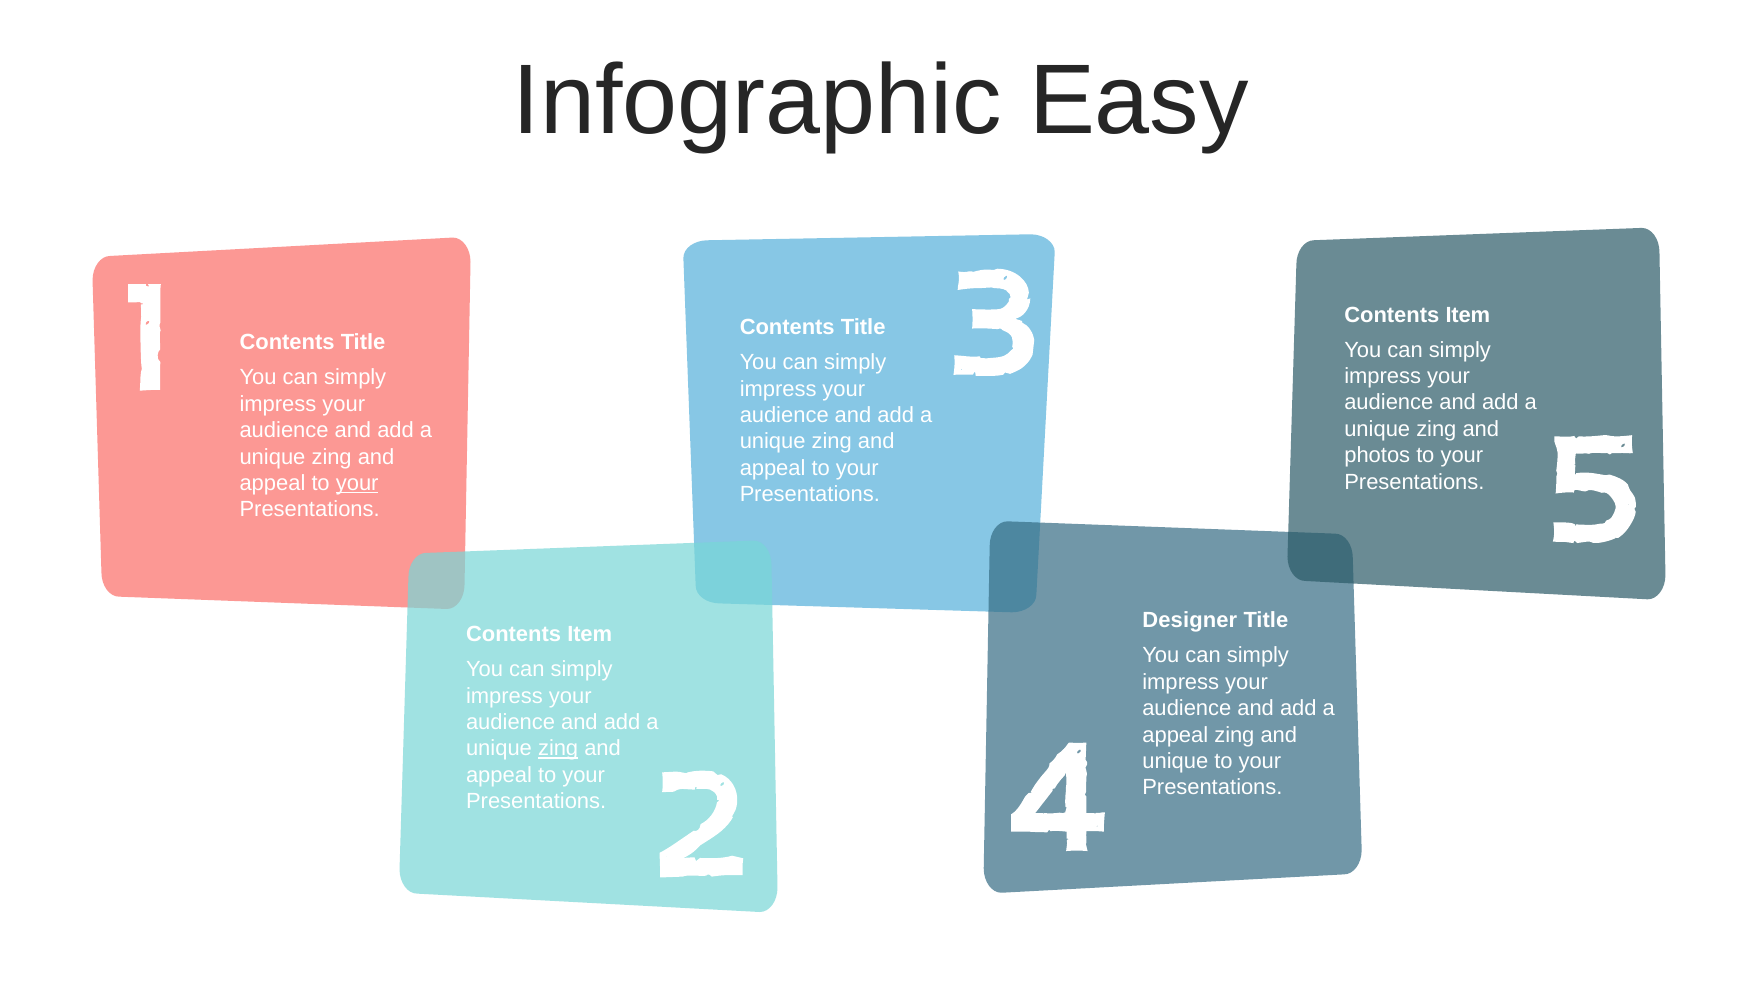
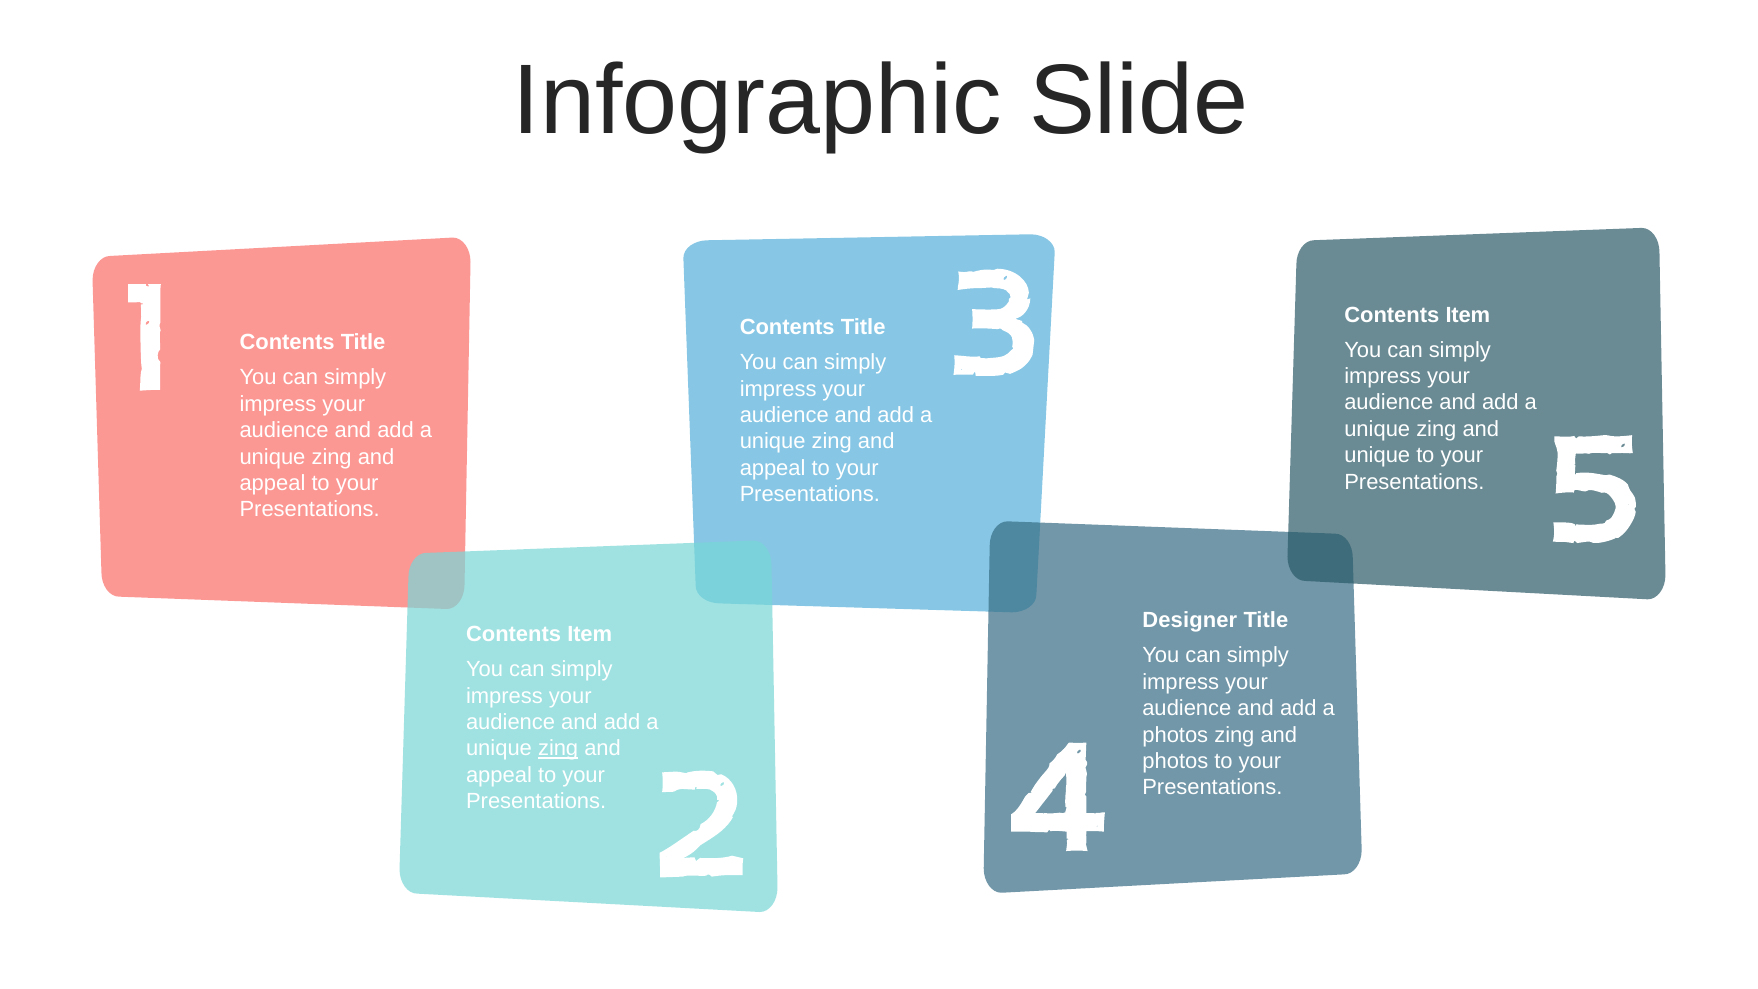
Easy: Easy -> Slide (1139, 101)
photos: photos -> unique (1377, 455)
your underline: present -> none (357, 483)
appeal: appeal -> photos (1175, 735)
unique: unique -> photos (1175, 761)
